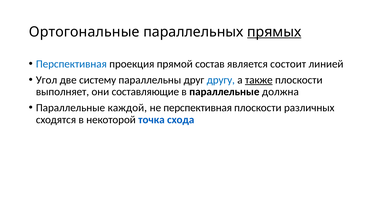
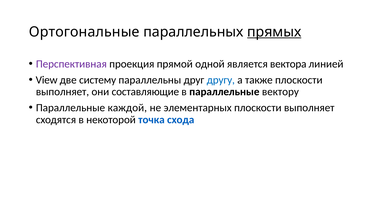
Перспективная colour: blue -> purple (71, 64)
состав: состав -> одной (210, 64)
состоит: состоит -> вектора (288, 64)
Угол: Угол -> View (47, 80)
также underline: present -> none (259, 80)
должна: должна -> вектору (280, 92)
не перспективная: перспективная -> элементарных (198, 108)
различных: различных -> выполняет (309, 108)
